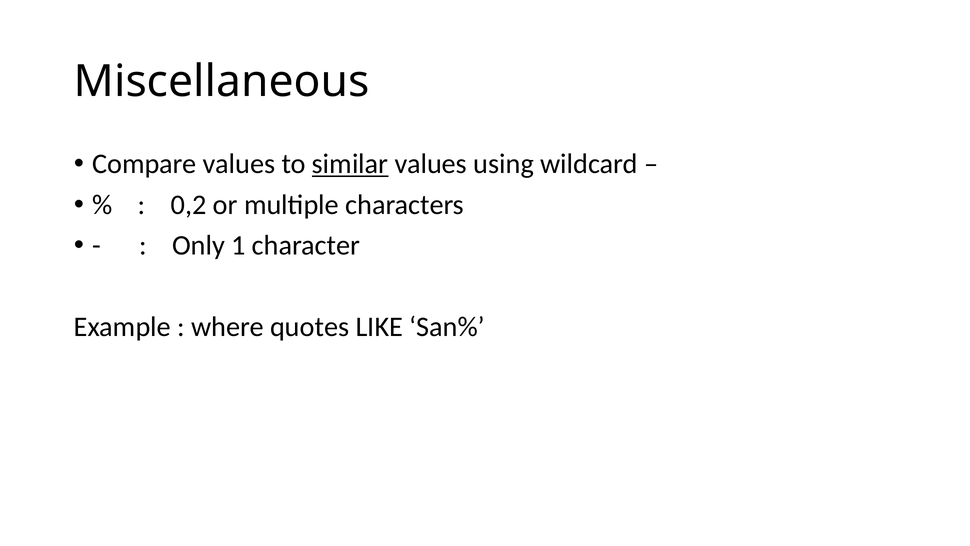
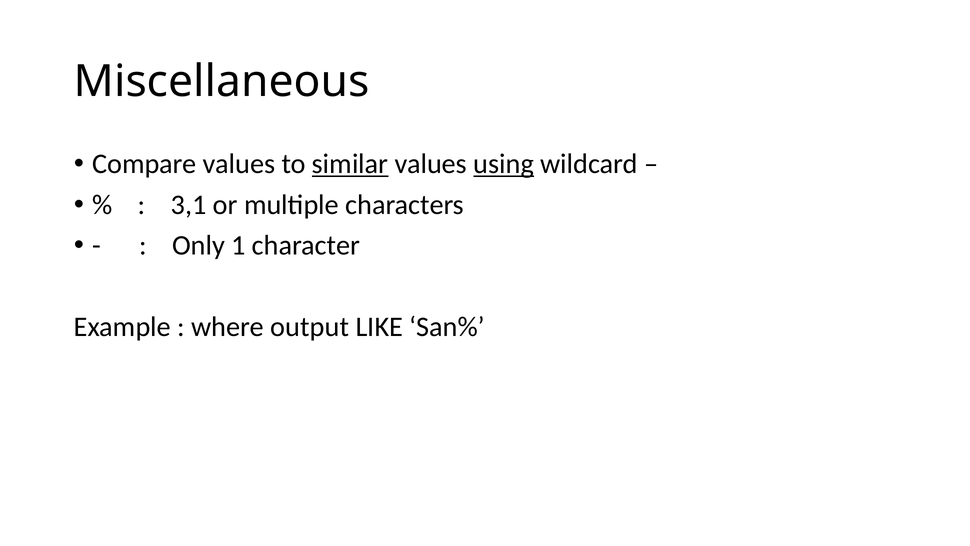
using underline: none -> present (504, 164)
0,2: 0,2 -> 3,1 (189, 205)
quotes: quotes -> output (310, 327)
